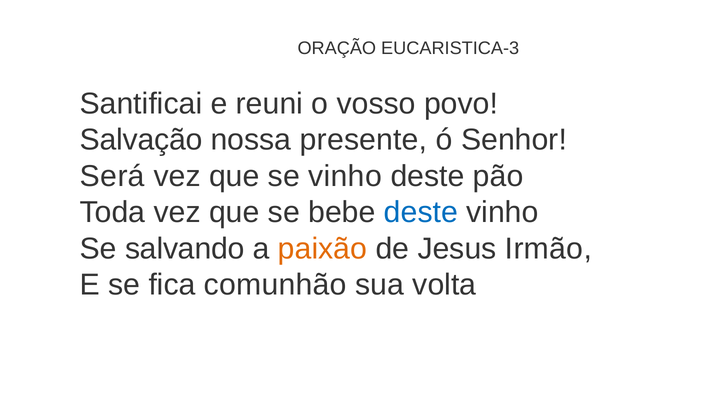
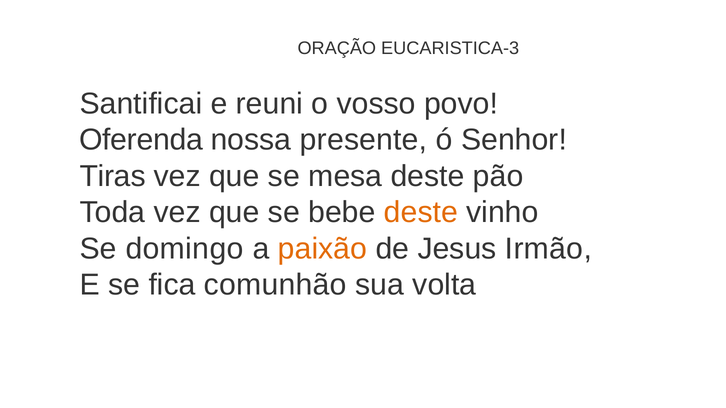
Salvação: Salvação -> Oferenda (141, 140)
Será: Será -> Tiras (113, 176)
se vinho: vinho -> mesa (345, 176)
deste colour: blue -> orange (421, 213)
salvando: salvando -> domingo (185, 249)
